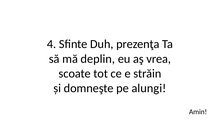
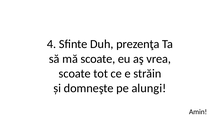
mă deplin: deplin -> scoate (98, 59)
